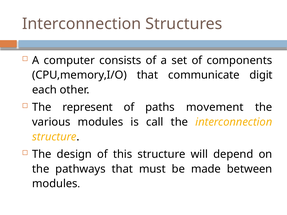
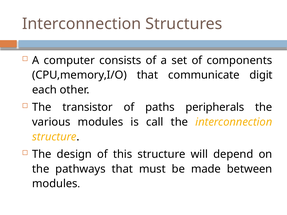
represent: represent -> transistor (88, 107)
movement: movement -> peripherals (215, 107)
